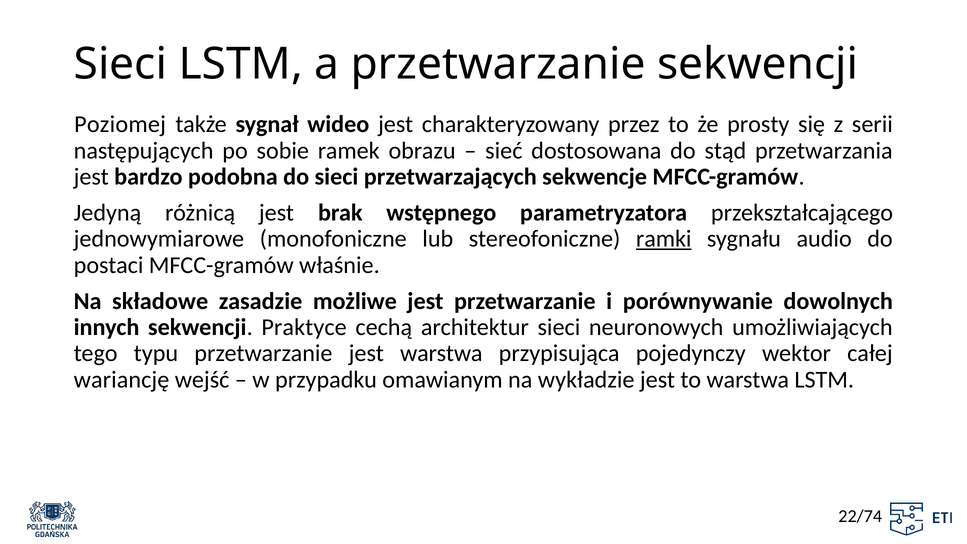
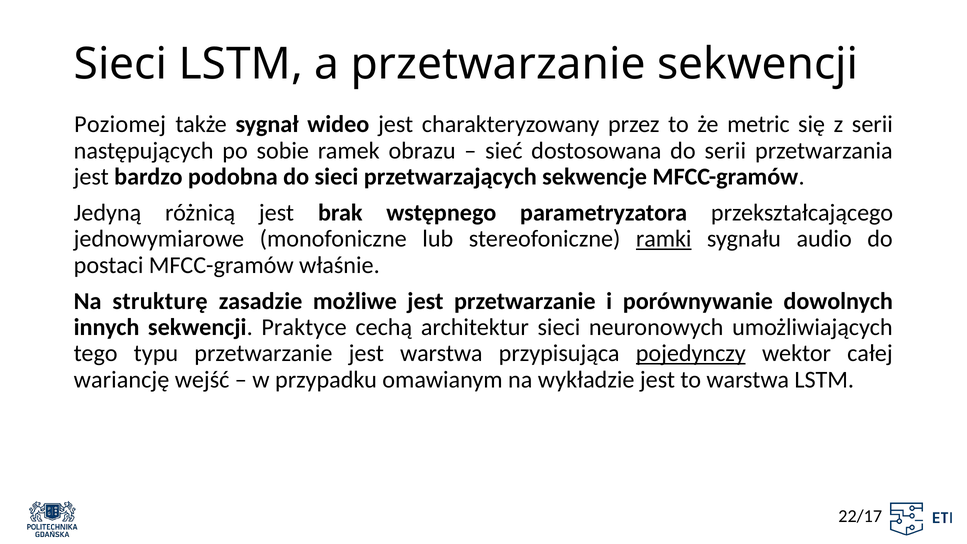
prosty: prosty -> metric (758, 124)
do stąd: stąd -> serii (725, 151)
składowe: składowe -> strukturę (160, 301)
pojedynczy underline: none -> present (691, 353)
22/74: 22/74 -> 22/17 (860, 516)
